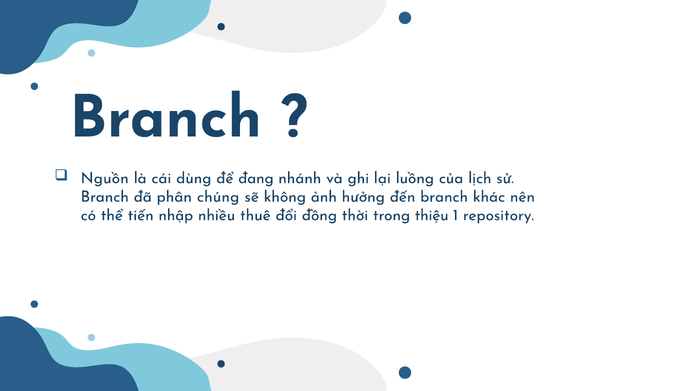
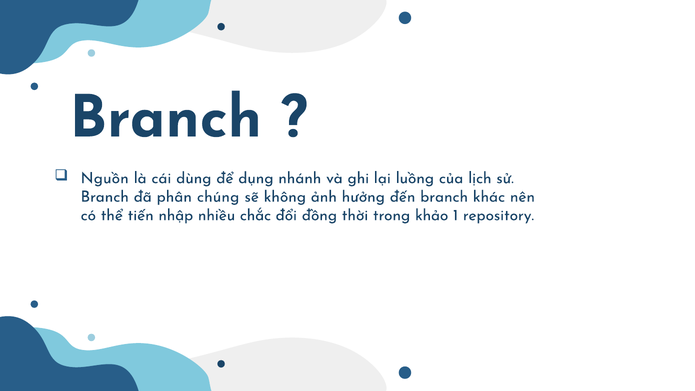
đang: đang -> dụng (256, 178)
thuê: thuê -> chắc (255, 215)
thiệu: thiệu -> khảo (432, 215)
